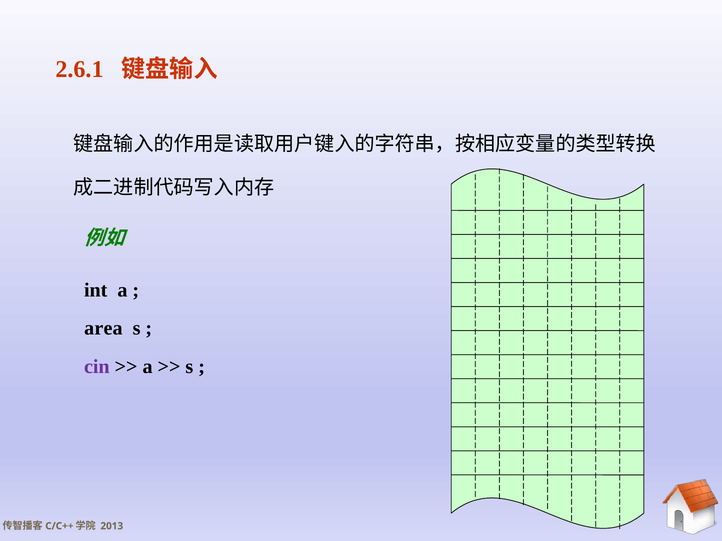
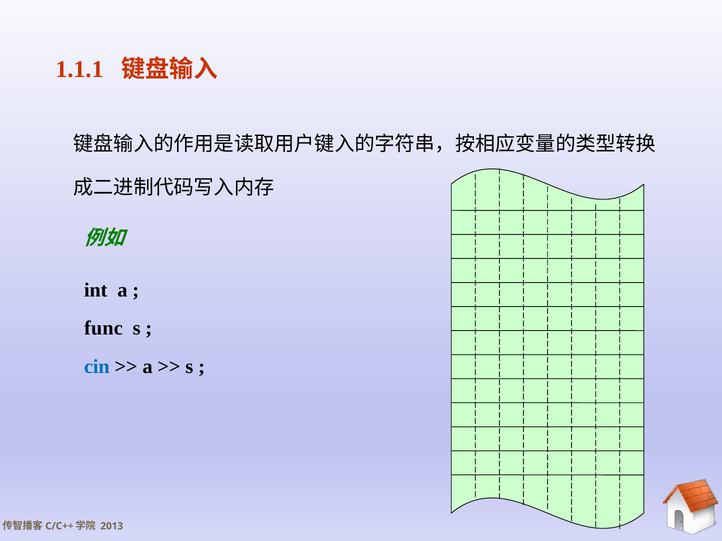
2.6.1: 2.6.1 -> 1.1.1 (79, 69)
area: area -> func (103, 329)
cin colour: purple -> blue (97, 367)
